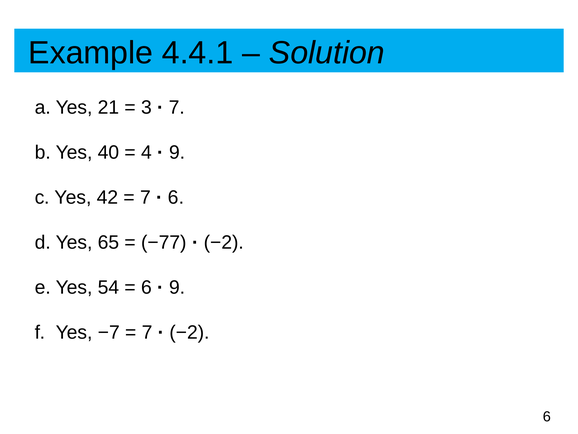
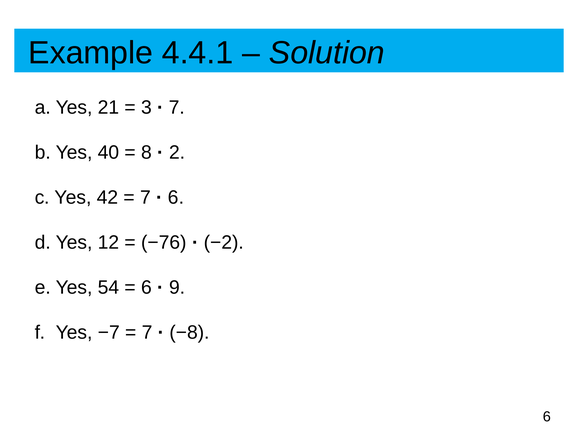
4: 4 -> 8 (147, 152)
9: 9 -> 2 (177, 152)
65: 65 -> 12 (109, 242)
−77: −77 -> −76 (164, 242)
−2: −2 -> −8 (190, 332)
